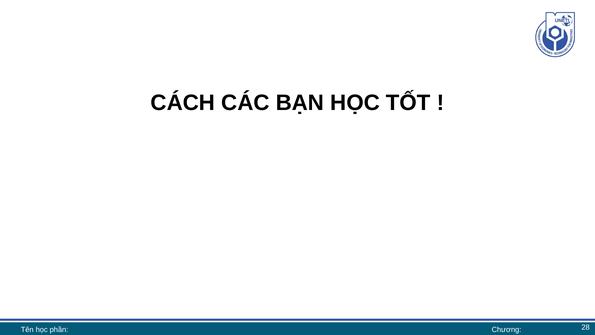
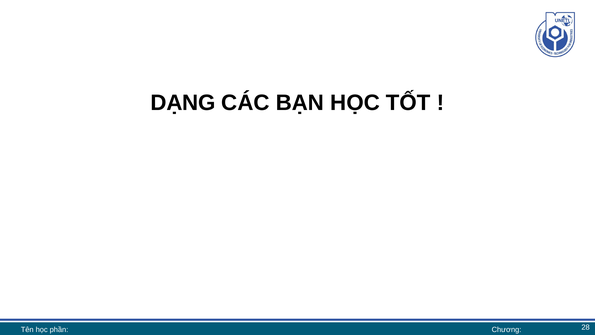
CÁCH: CÁCH -> DẠNG (183, 103)
